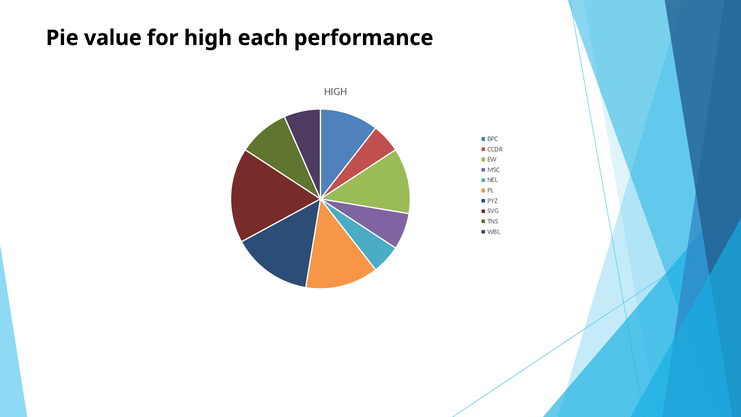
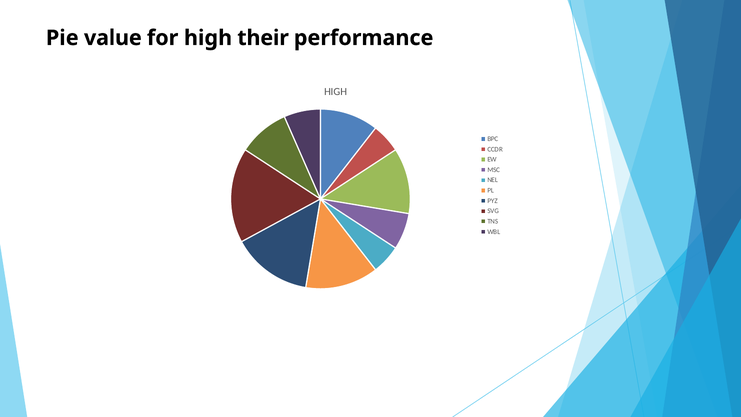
each: each -> their (263, 38)
